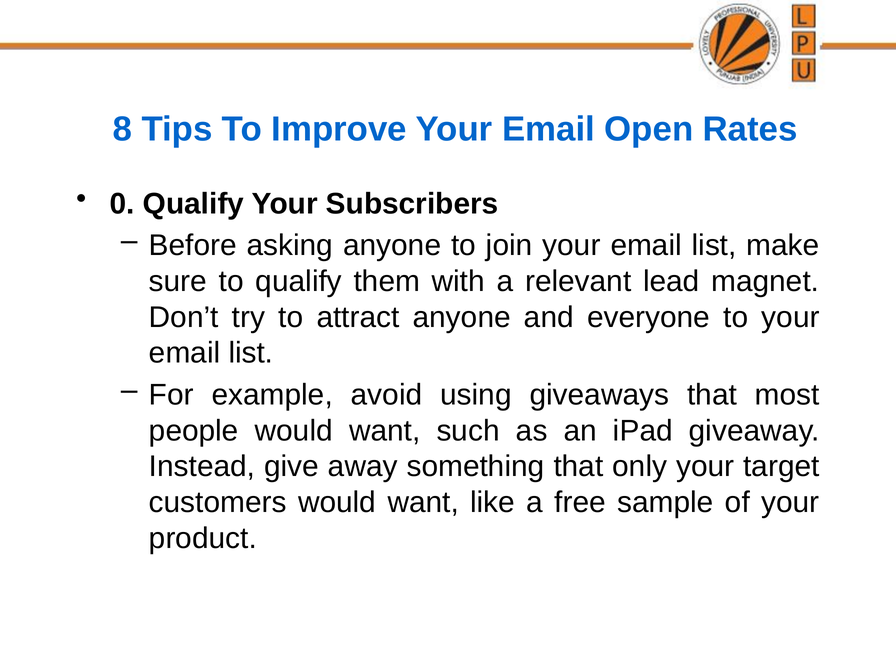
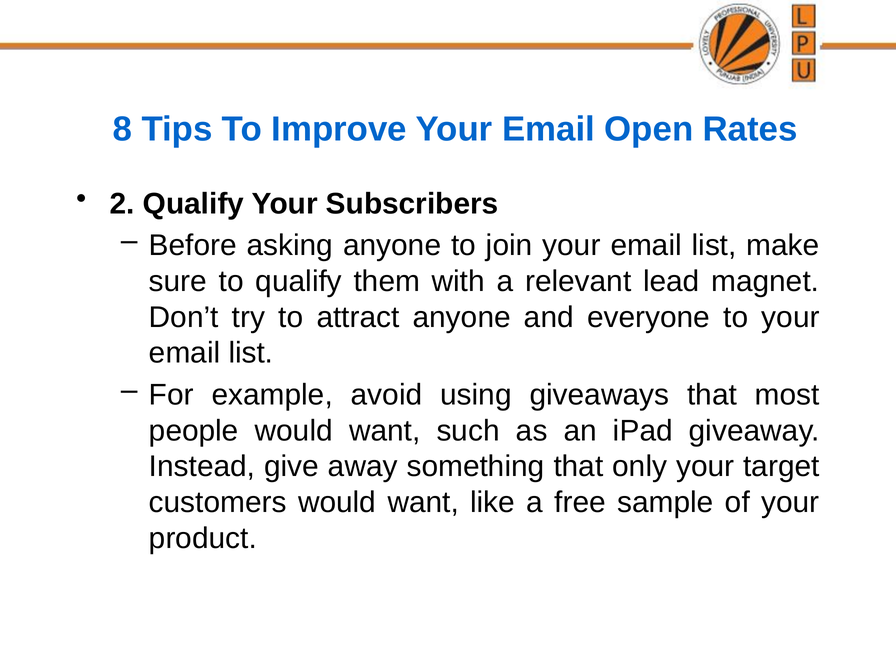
0: 0 -> 2 (122, 204)
